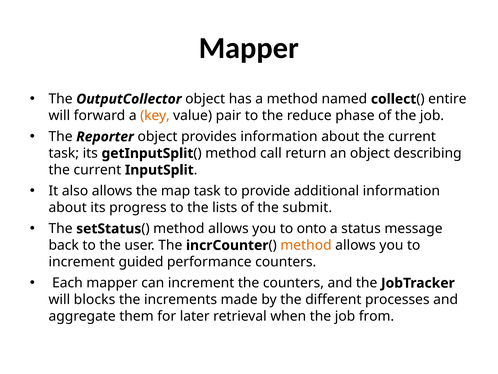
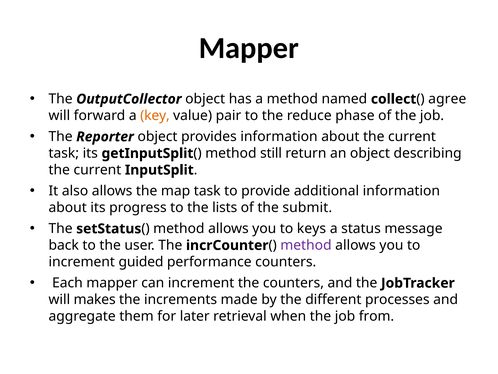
entire: entire -> agree (447, 99)
call: call -> still (271, 153)
onto: onto -> keys (311, 228)
method colour: orange -> purple (306, 245)
blocks: blocks -> makes (95, 299)
